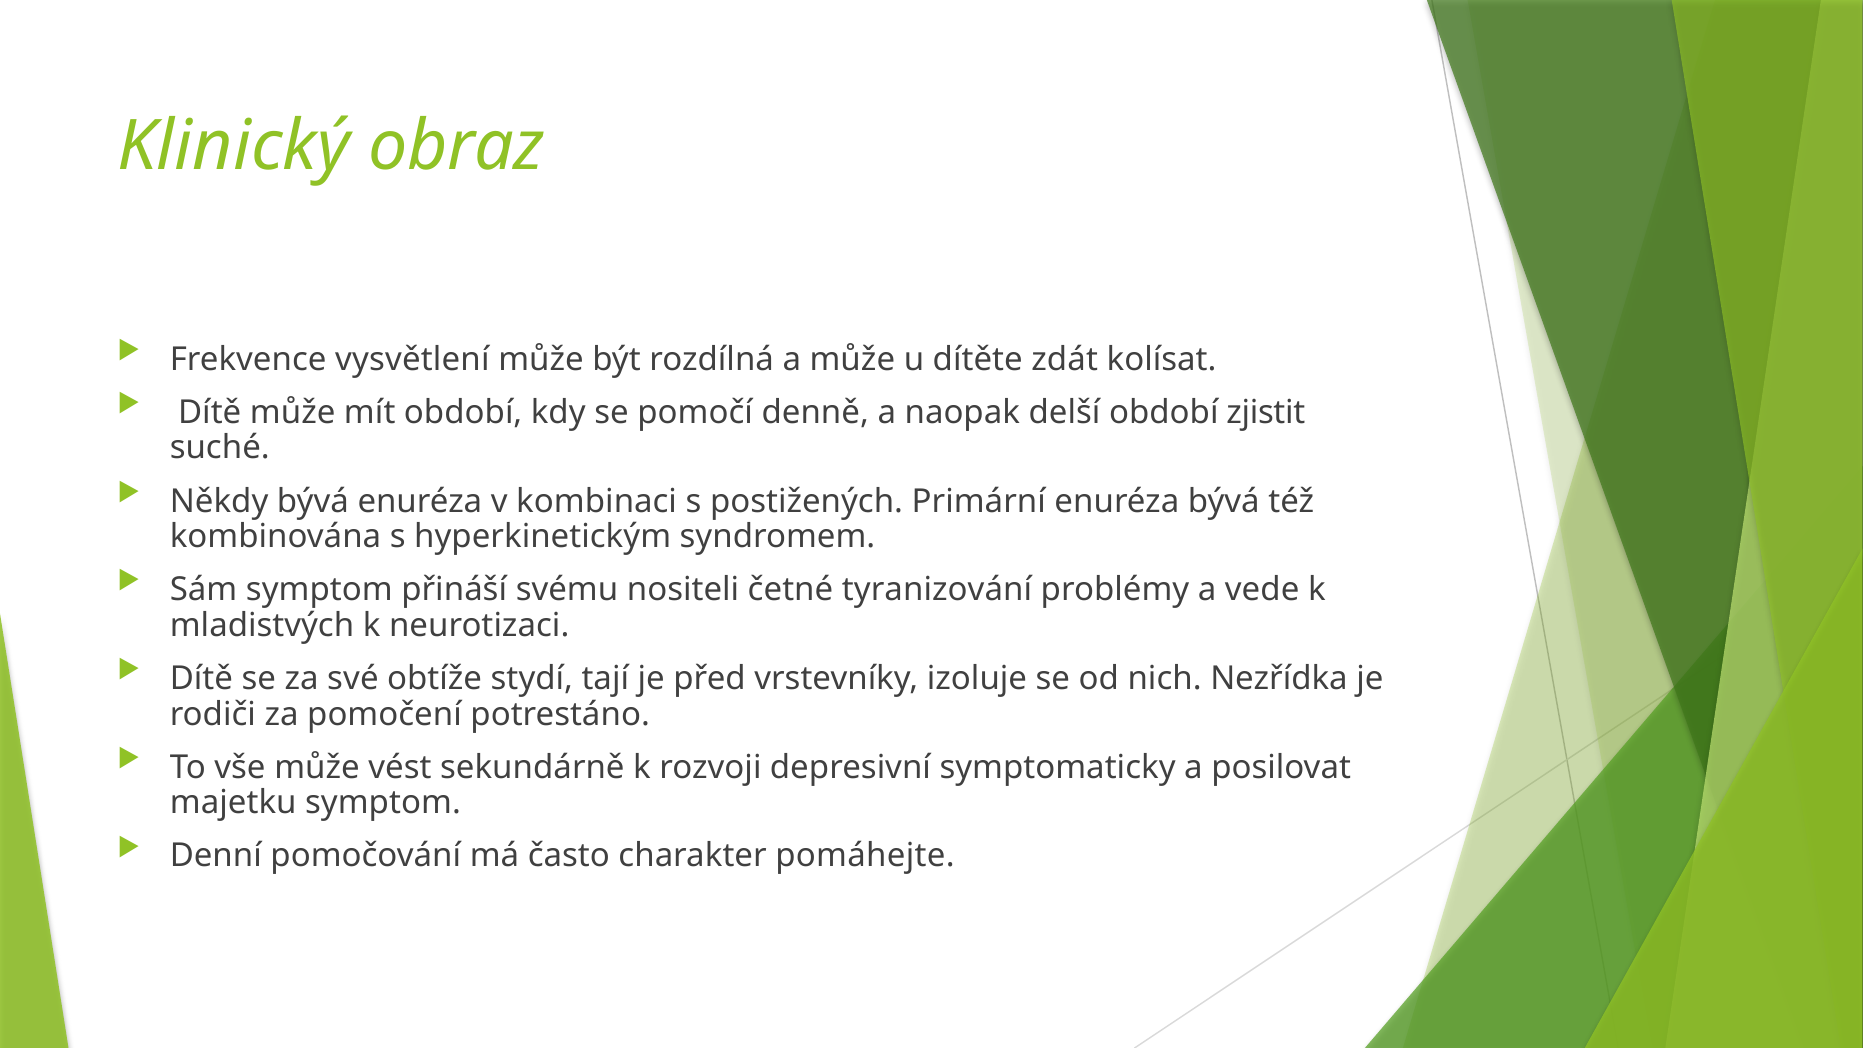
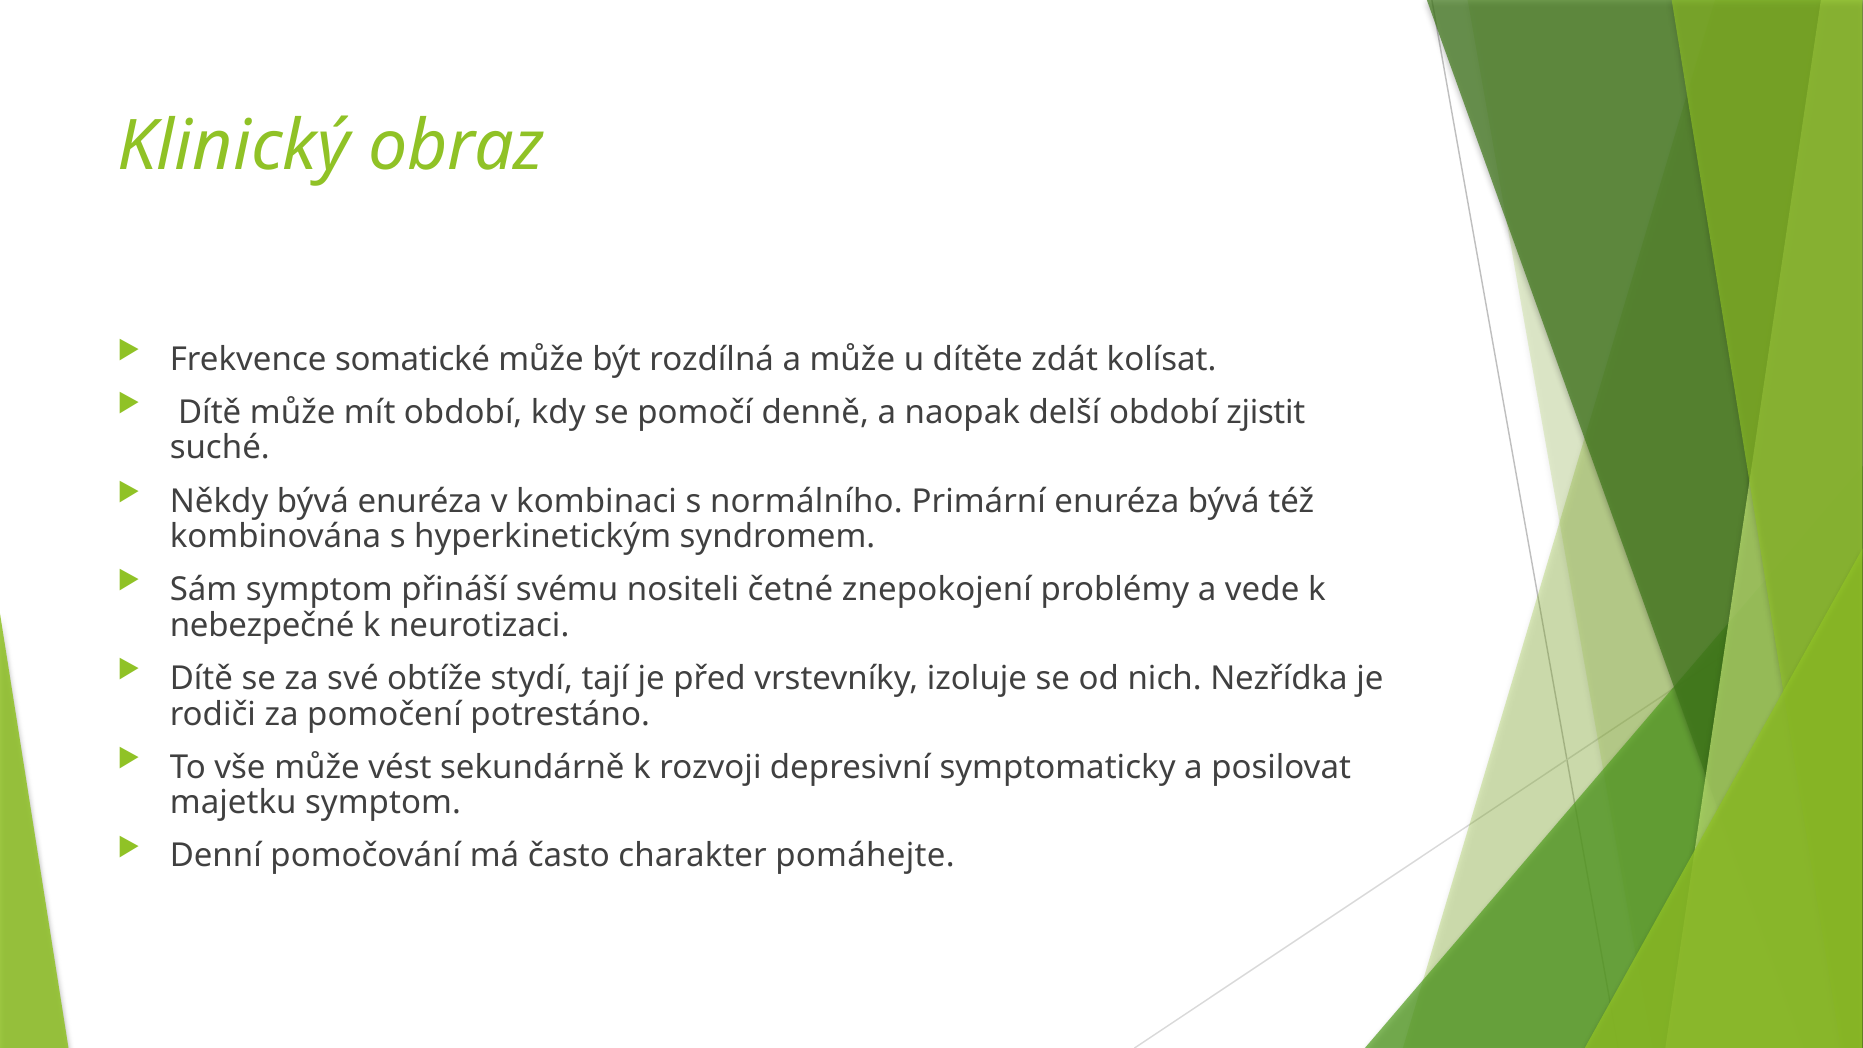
vysvětlení: vysvětlení -> somatické (413, 359)
postižených: postižených -> normálního (806, 501)
tyranizování: tyranizování -> znepokojení (937, 590)
mladistvých: mladistvých -> nebezpečné (262, 625)
